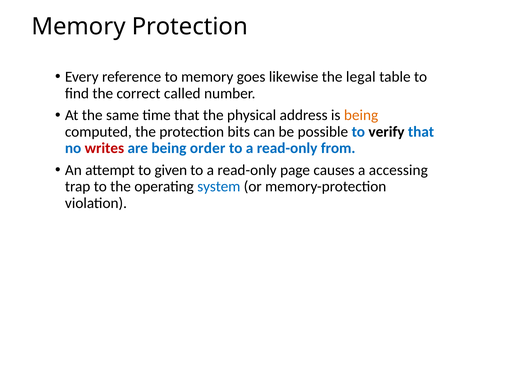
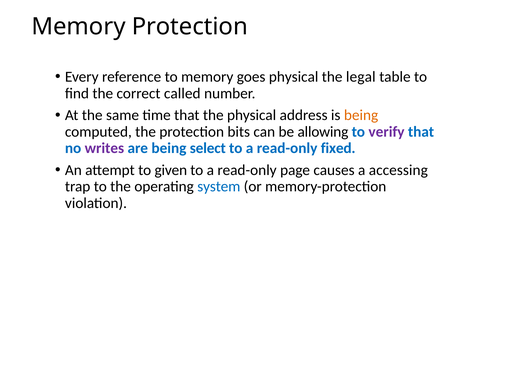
goes likewise: likewise -> physical (294, 77)
possible: possible -> allowing (323, 132)
verify colour: black -> purple (387, 132)
writes colour: red -> purple (104, 148)
order: order -> select (208, 148)
from: from -> fixed (338, 148)
